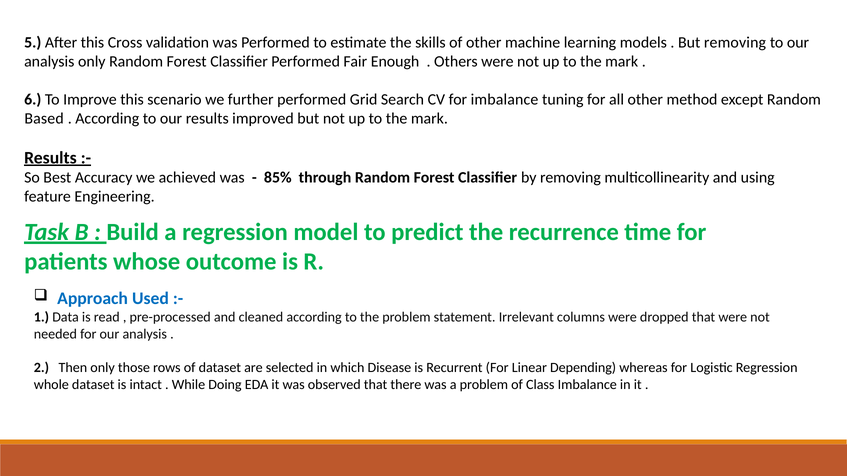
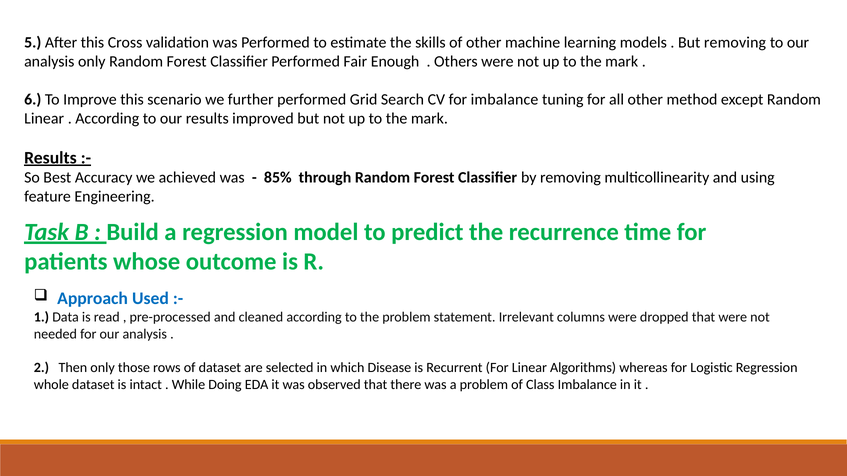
Based: Based -> Linear (44, 119)
Depending: Depending -> Algorithms (583, 368)
